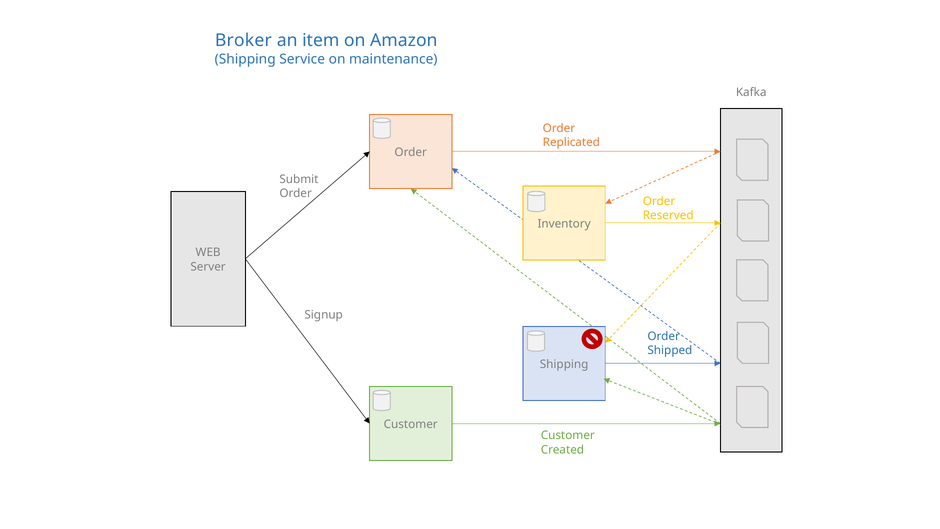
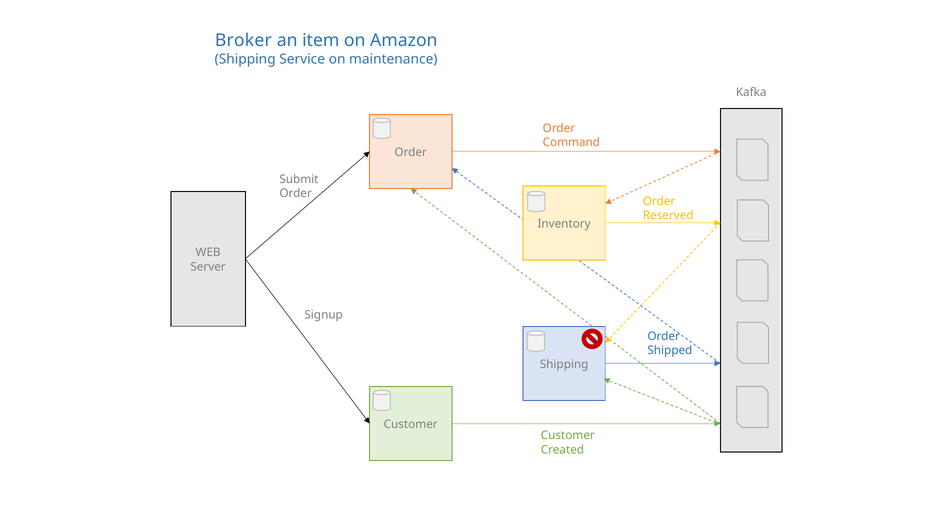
Replicated: Replicated -> Command (571, 142)
